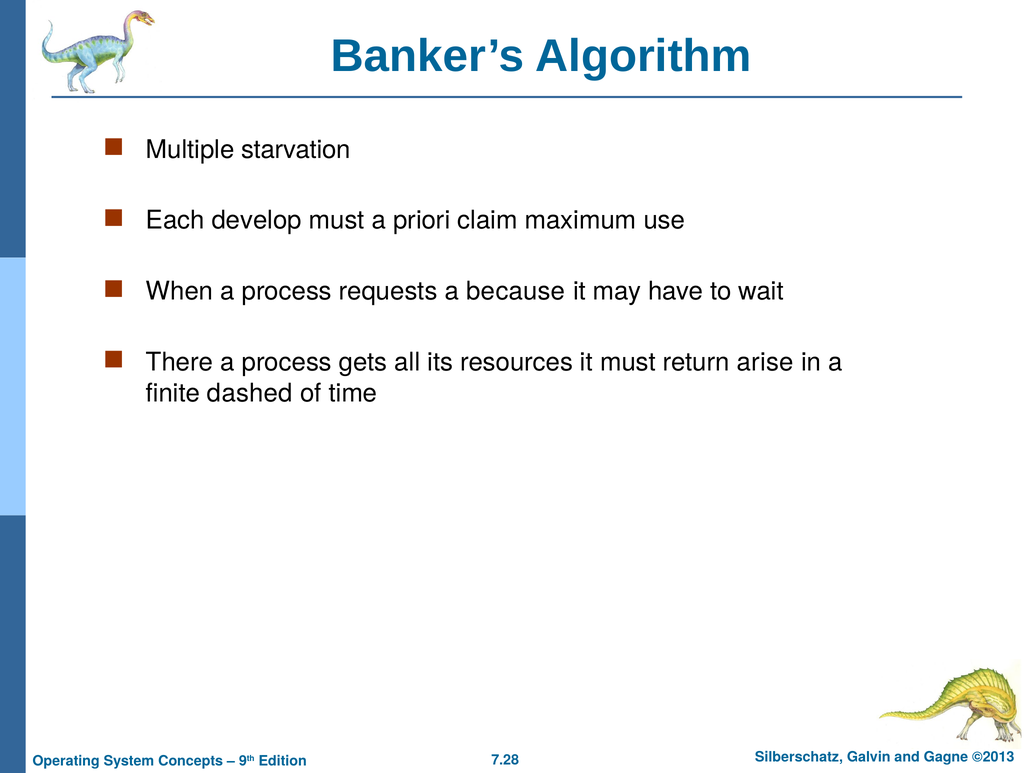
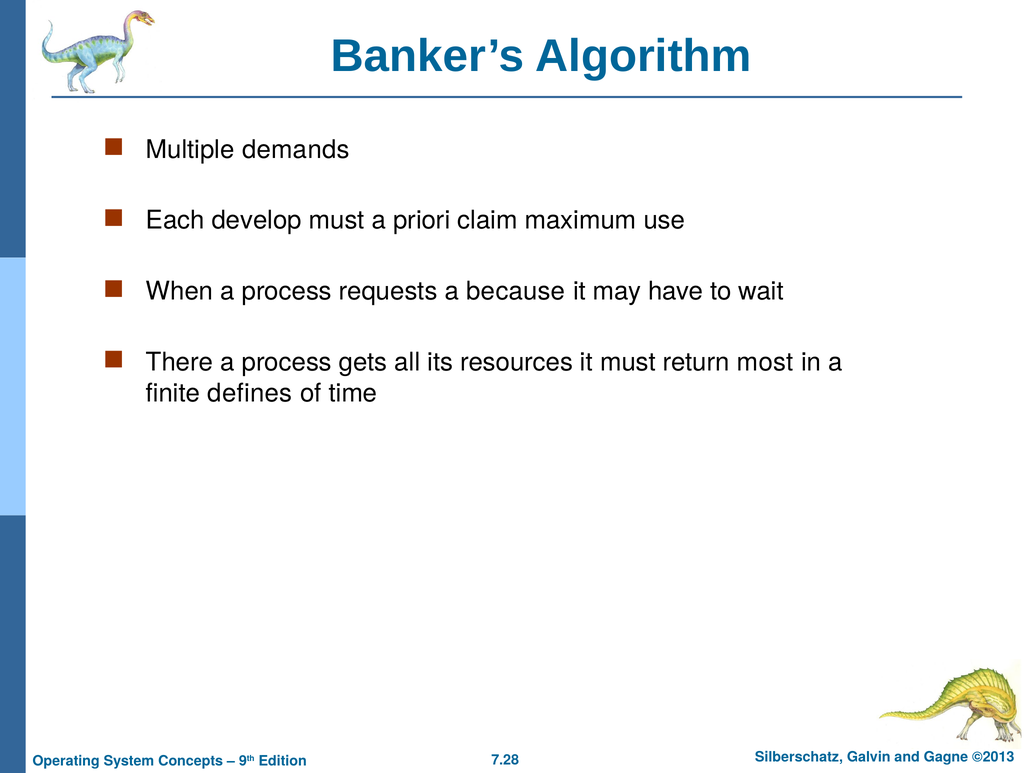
starvation: starvation -> demands (296, 150)
arise: arise -> most (765, 362)
dashed: dashed -> defines (250, 393)
